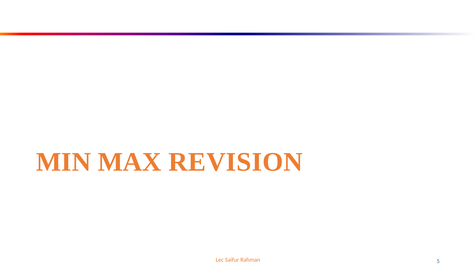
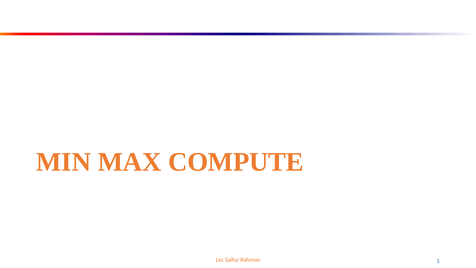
REVISION: REVISION -> COMPUTE (236, 162)
